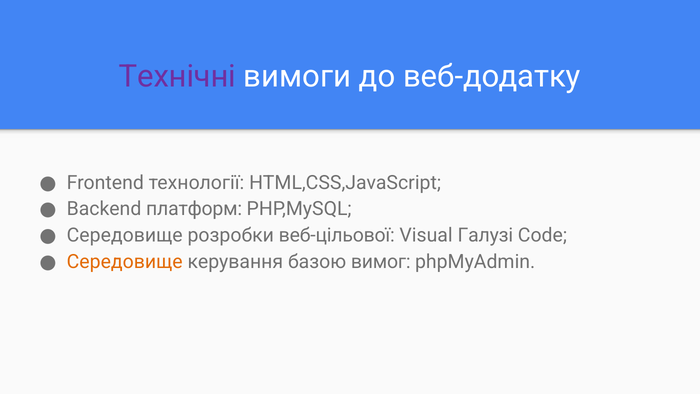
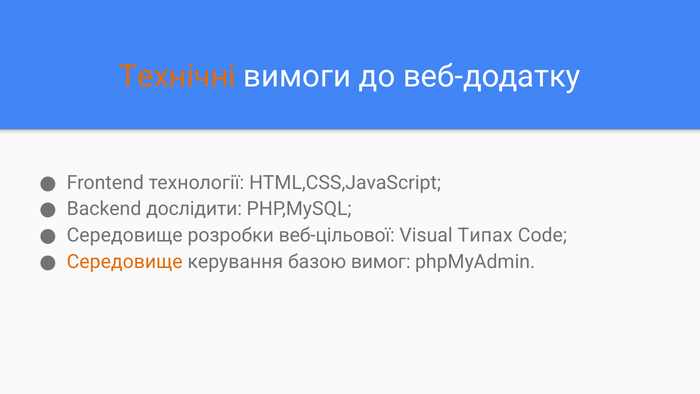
Технічні colour: purple -> orange (177, 76)
платформ: платформ -> дослідити (194, 209)
Галузі: Галузі -> Типах (485, 235)
